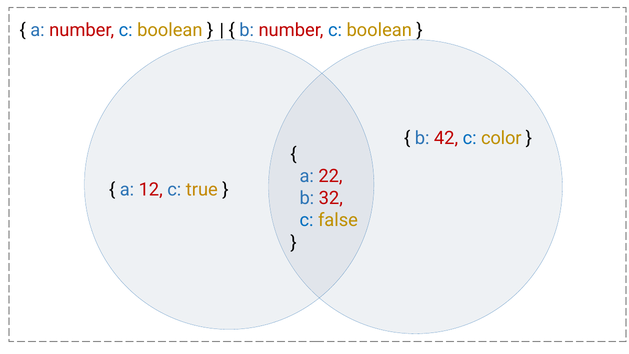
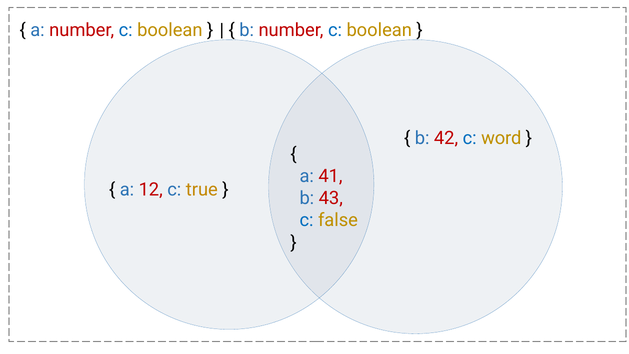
color: color -> word (501, 138)
22: 22 -> 41 (330, 176)
32: 32 -> 43 (331, 198)
